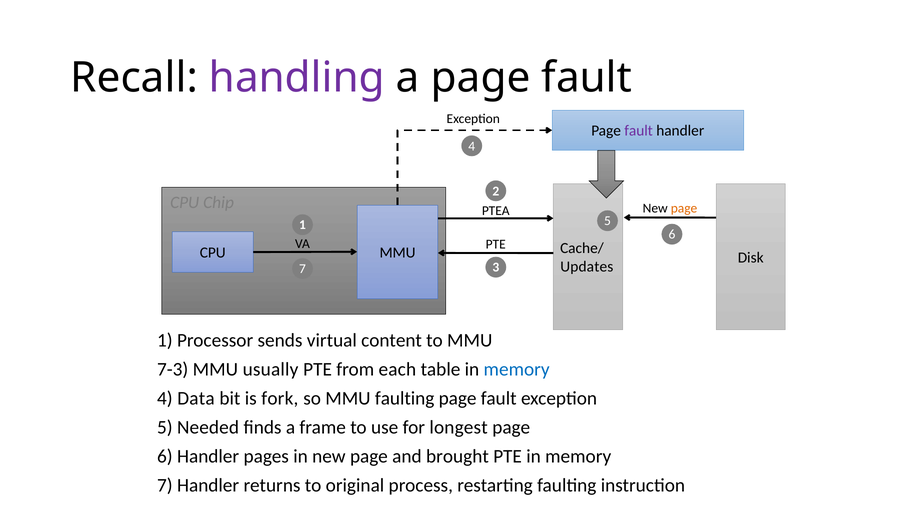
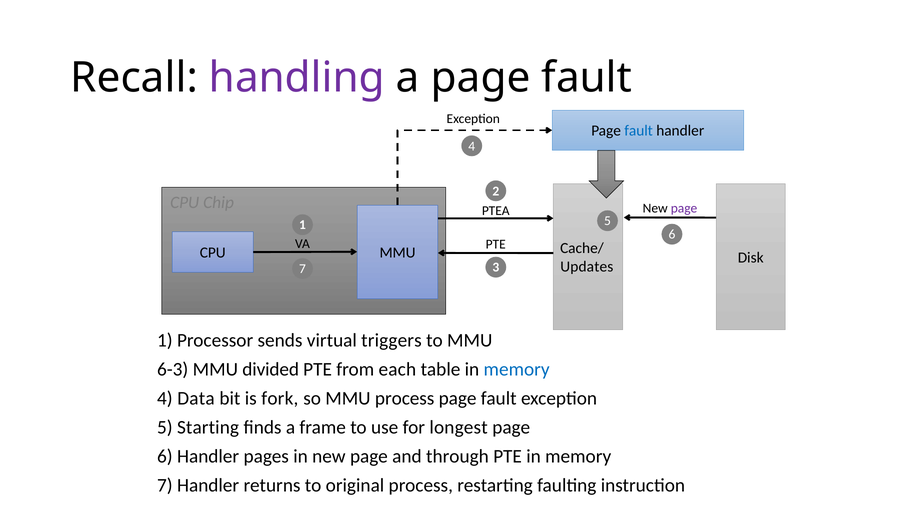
fault colour: purple -> blue (639, 131)
page colour: orange -> purple (684, 208)
content: content -> triggers (391, 340)
7-3: 7-3 -> 6-3 (173, 369)
usually: usually -> divided (271, 369)
MMU faulting: faulting -> process (405, 398)
Needed: Needed -> Starting (208, 427)
brought: brought -> through (457, 456)
